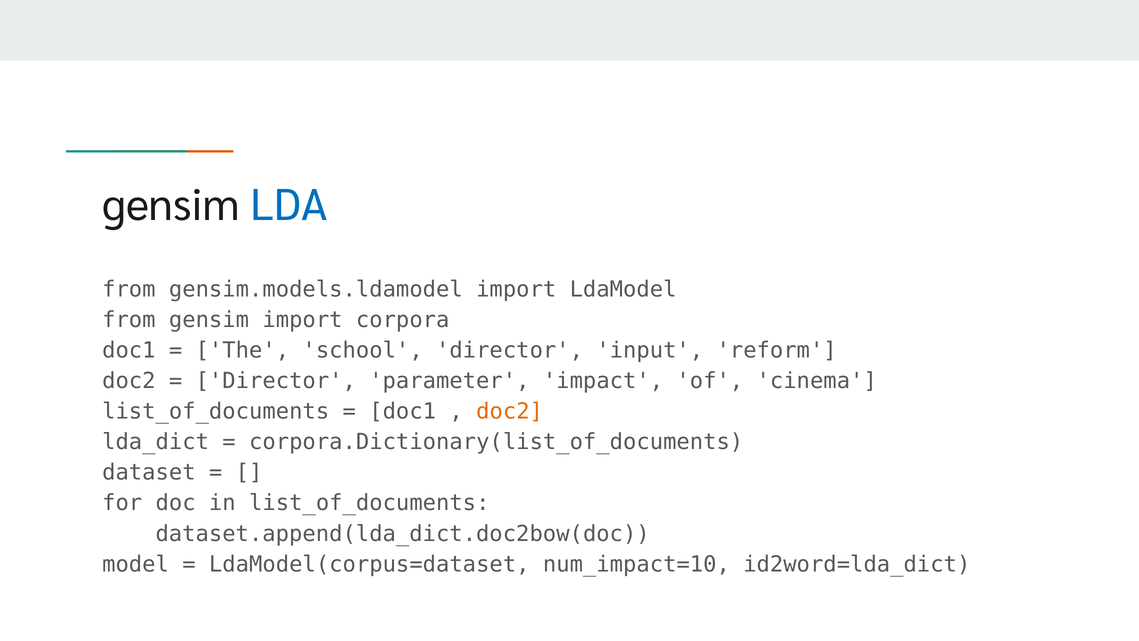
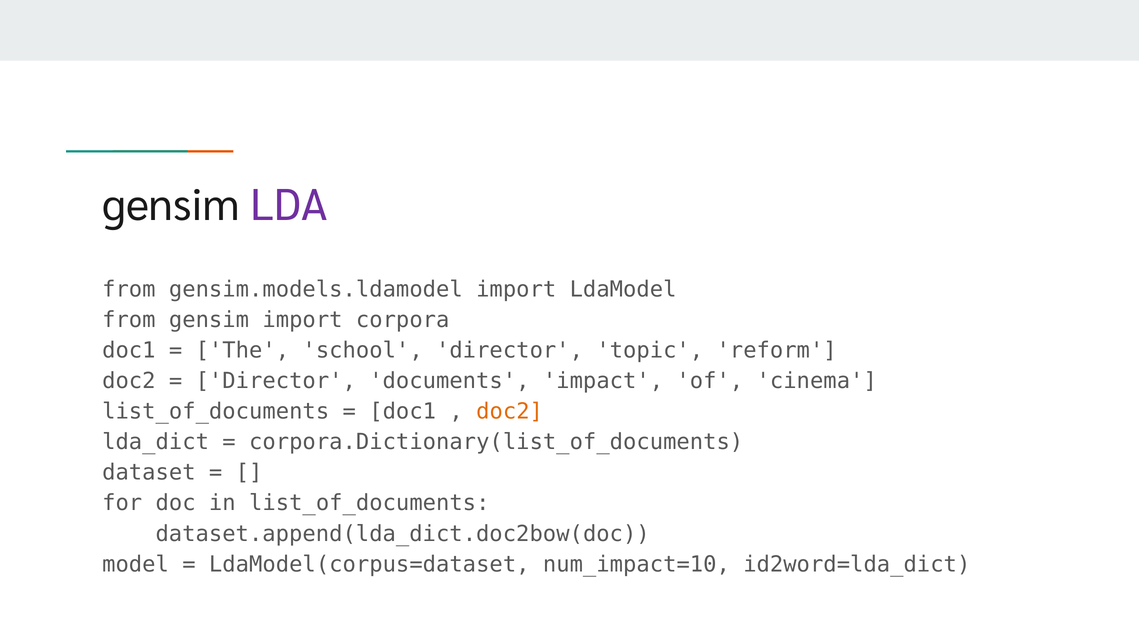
LDA colour: blue -> purple (289, 205)
input: input -> topic (650, 350)
parameter: parameter -> documents (449, 381)
